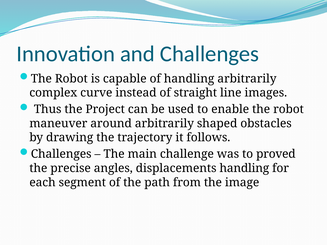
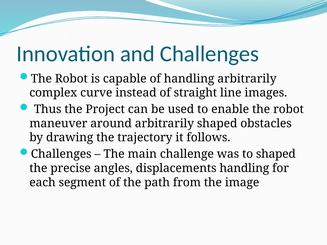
to proved: proved -> shaped (276, 154)
